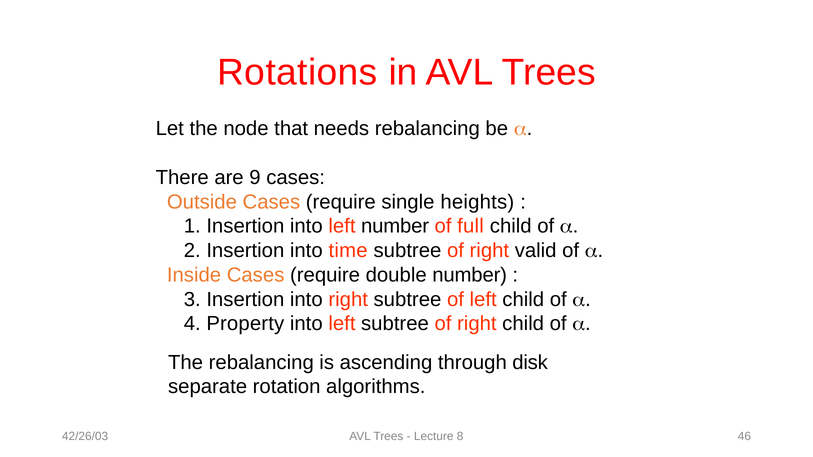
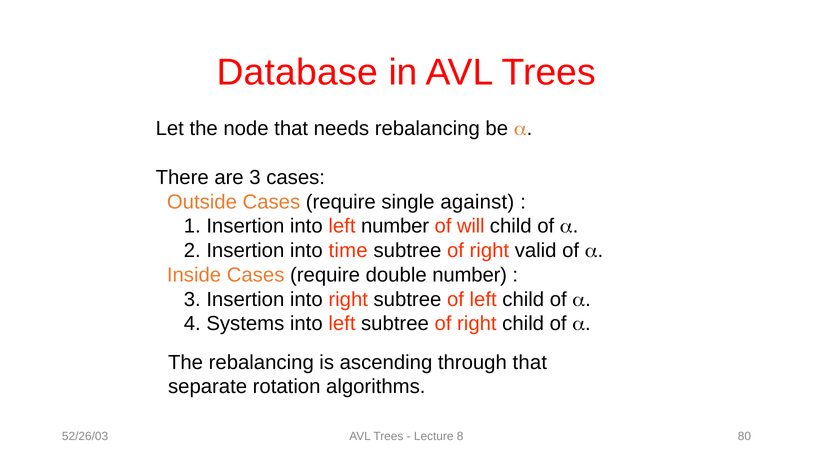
Rotations: Rotations -> Database (297, 72)
are 9: 9 -> 3 (255, 178)
heights: heights -> against (477, 202)
full: full -> will (471, 226)
Property: Property -> Systems (245, 324)
through disk: disk -> that (530, 363)
42/26/03: 42/26/03 -> 52/26/03 (85, 437)
46: 46 -> 80 (744, 437)
